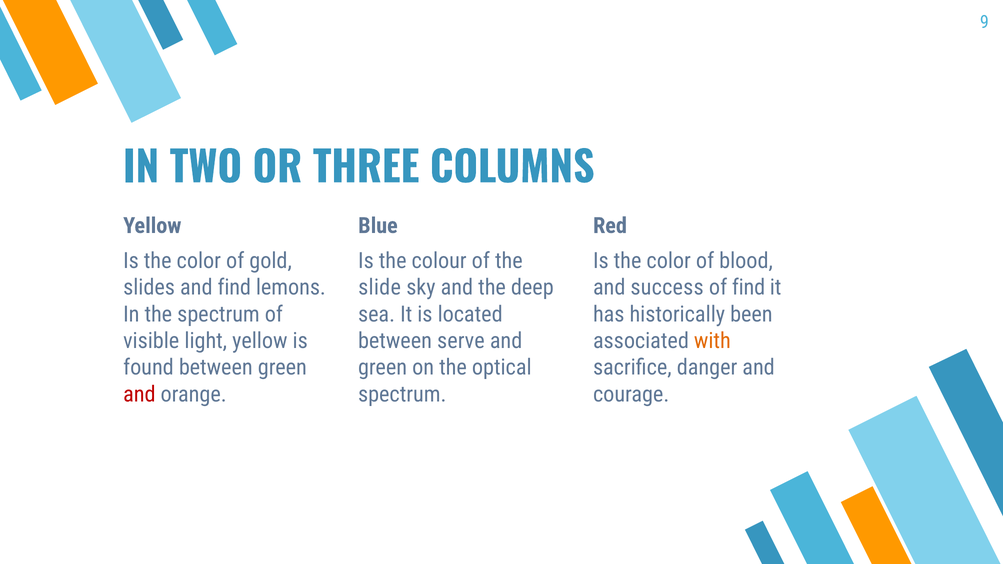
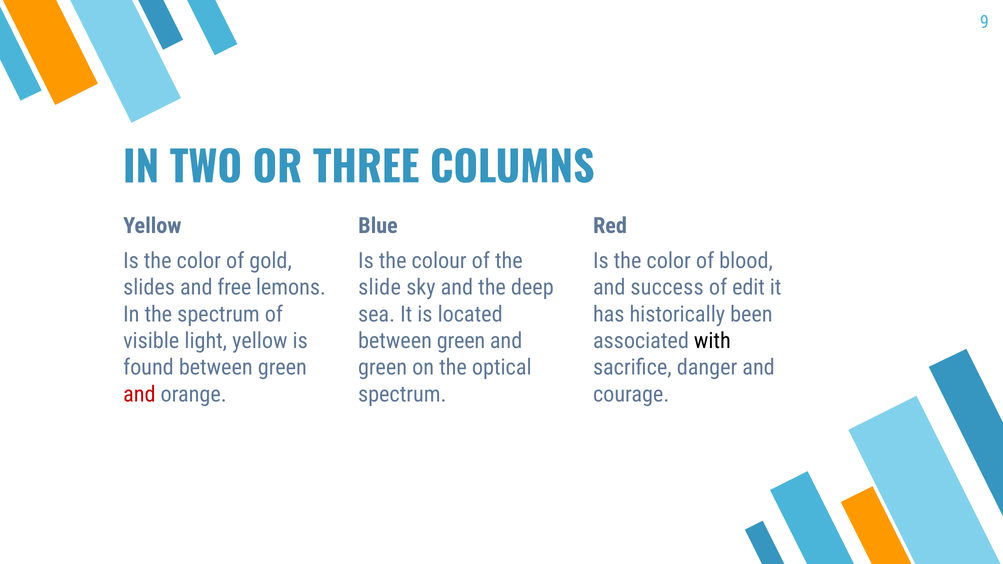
and find: find -> free (234, 288)
of find: find -> edit (749, 288)
serve: serve -> green (461, 341)
with colour: orange -> black (712, 341)
